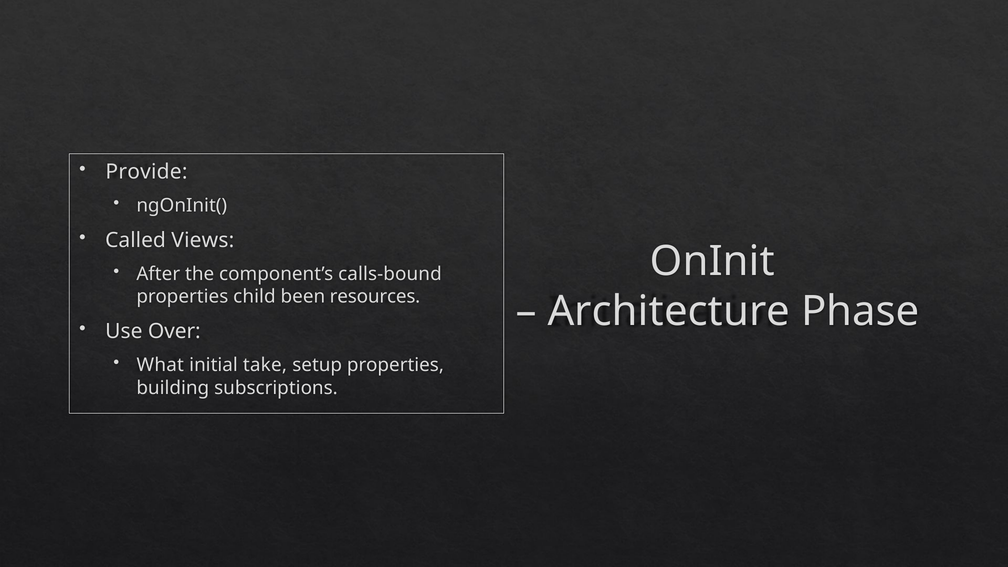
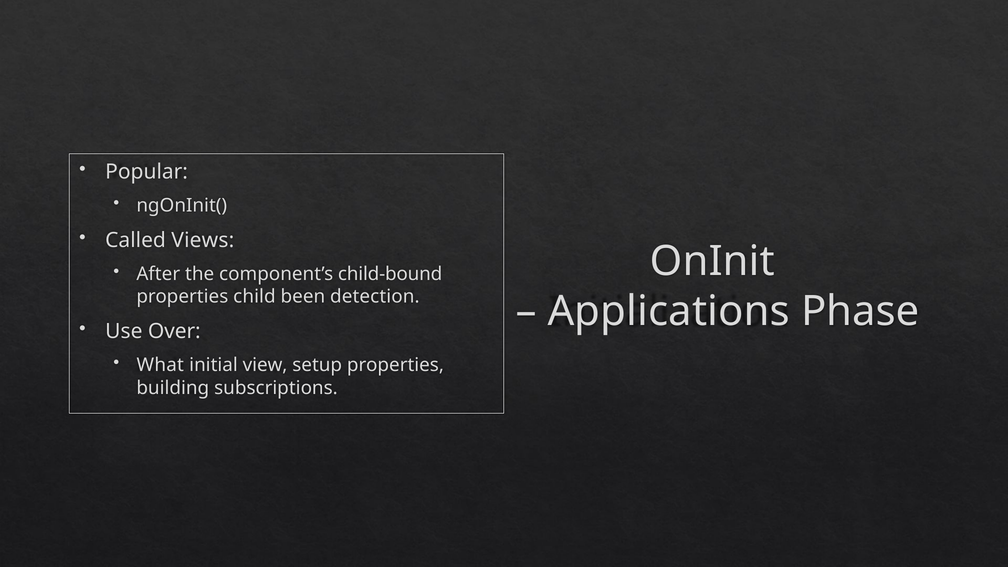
Provide: Provide -> Popular (147, 172)
calls-bound: calls-bound -> child-bound (390, 274)
resources: resources -> detection (375, 297)
Architecture: Architecture -> Applications (669, 312)
take: take -> view (265, 365)
